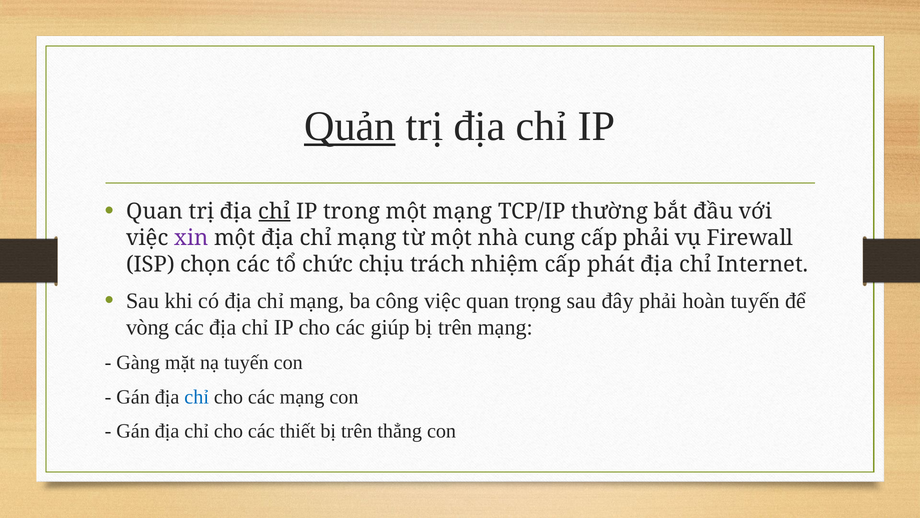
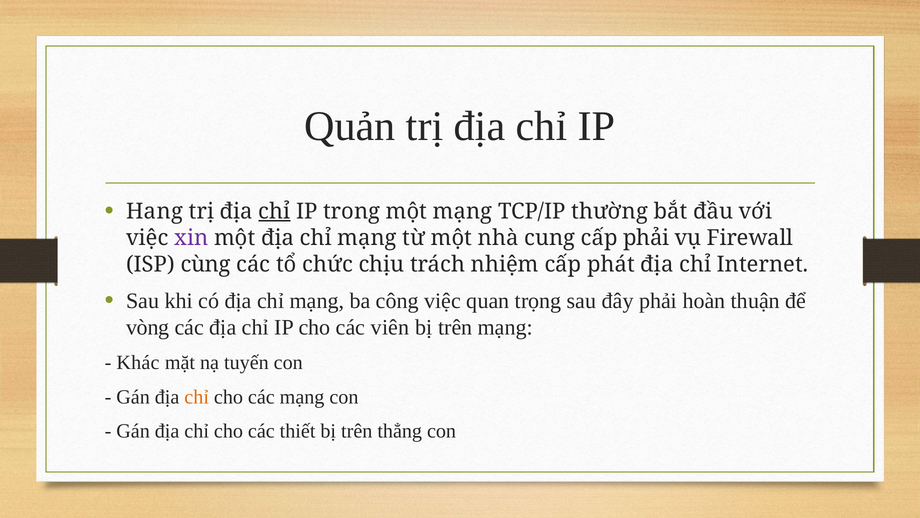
Quản underline: present -> none (350, 126)
Quan: Quan -> Hang (155, 211)
chọn: chọn -> cùng (206, 264)
hoàn tuyến: tuyến -> thuận (755, 301)
giúp: giúp -> viên (390, 327)
Gàng: Gàng -> Khác (138, 362)
chỉ colour: blue -> orange (197, 396)
